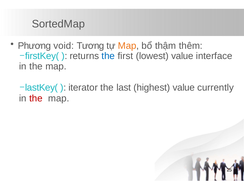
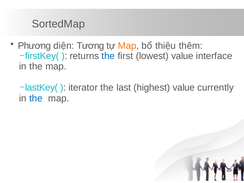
void: void -> diện (64, 46)
thậm: thậm -> thiệu (166, 46)
the colour: red -> blue (36, 98)
